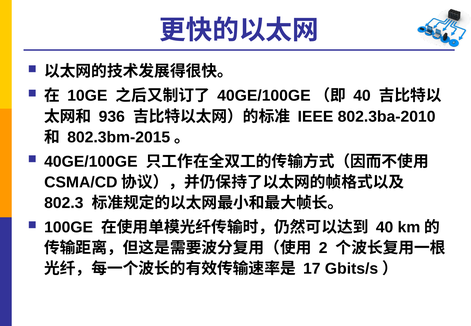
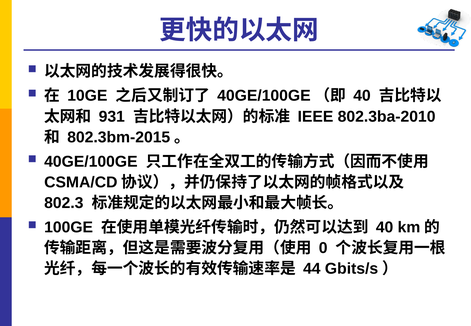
936: 936 -> 931 (112, 117)
2: 2 -> 0 (323, 248)
17: 17 -> 44 (312, 269)
